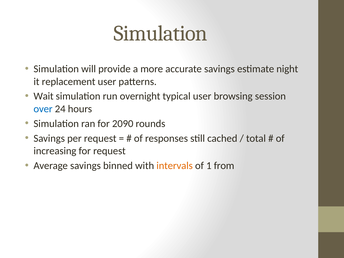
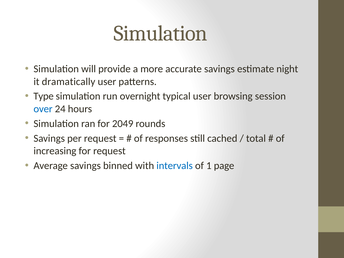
replacement: replacement -> dramatically (69, 82)
Wait: Wait -> Type (44, 96)
2090: 2090 -> 2049 (123, 124)
intervals colour: orange -> blue (175, 166)
from: from -> page (224, 166)
